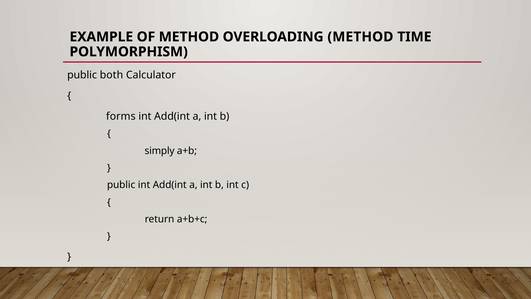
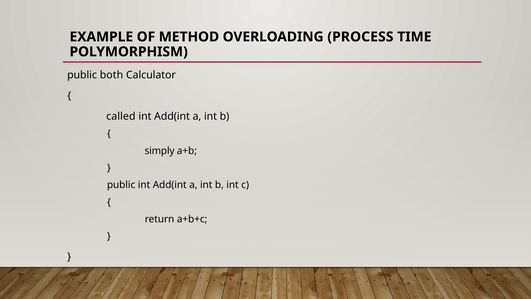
OVERLOADING METHOD: METHOD -> PROCESS (360, 37)
forms: forms -> called (121, 116)
